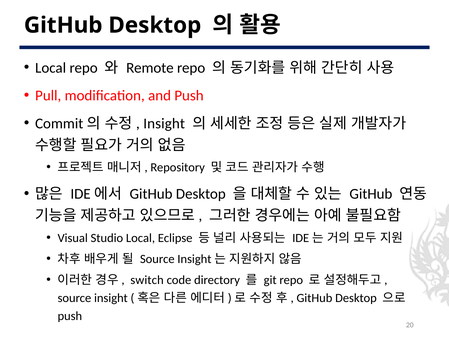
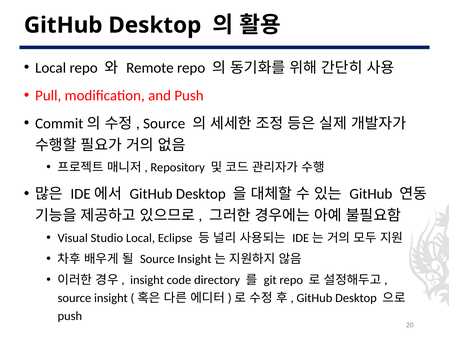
Insight: Insight -> Source (164, 123)
switch: switch -> insight (147, 280)
